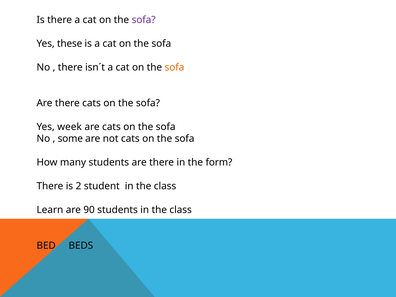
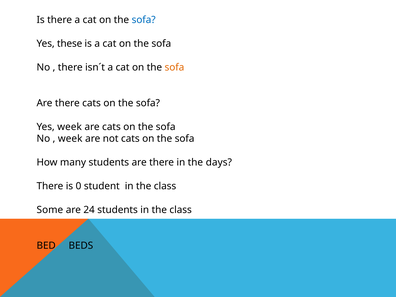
sofa colour: purple -> blue (144, 20)
some: some -> week (70, 139)
form: form -> days (219, 162)
2: 2 -> 0 (78, 186)
Learn: Learn -> Some (50, 210)
90: 90 -> 24 (89, 210)
